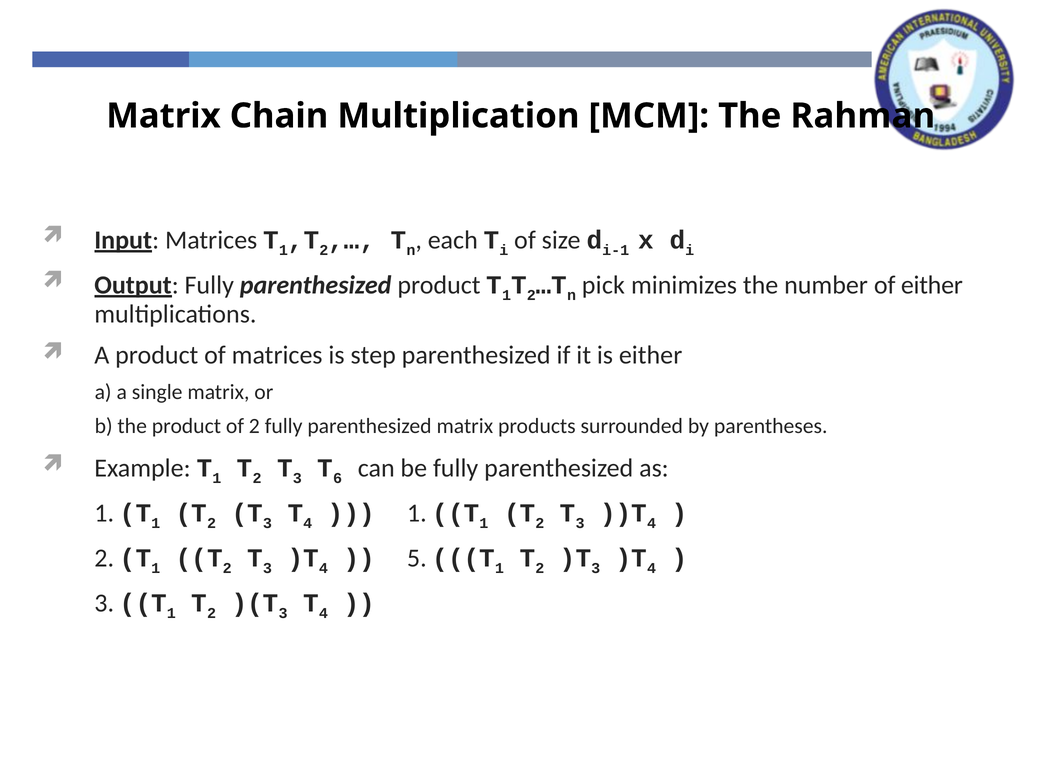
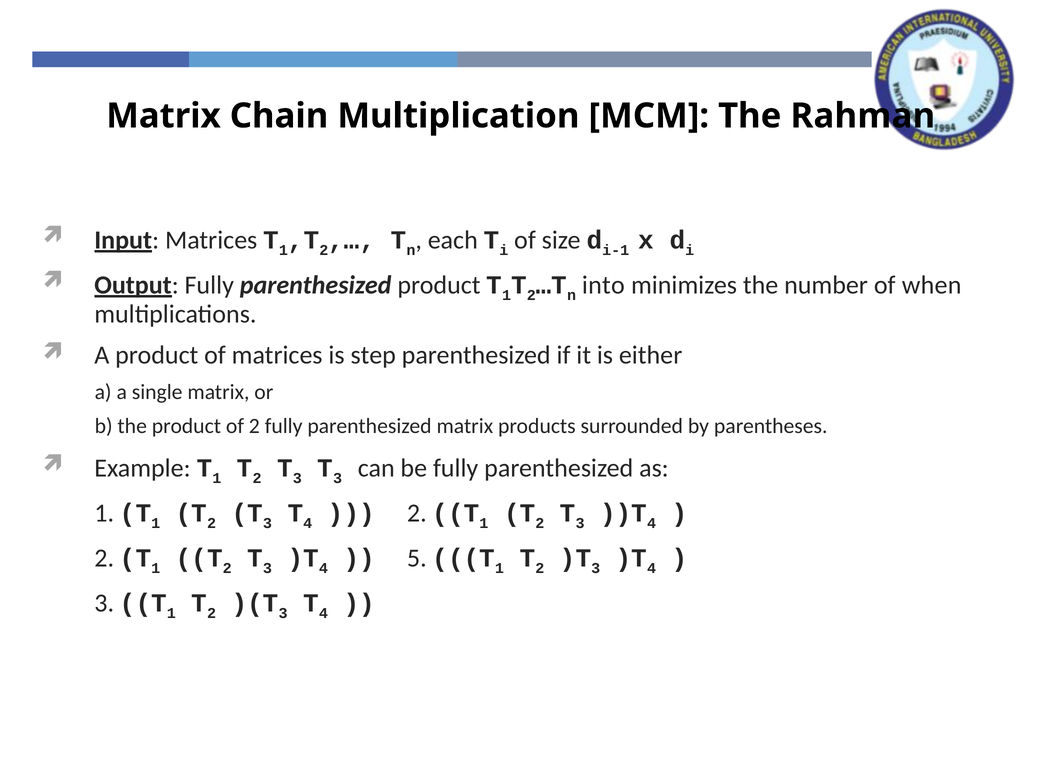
pick: pick -> into (603, 285)
of either: either -> when (932, 285)
6: 6 -> 3 (338, 478)
1: 1 -> 2 (417, 513)
